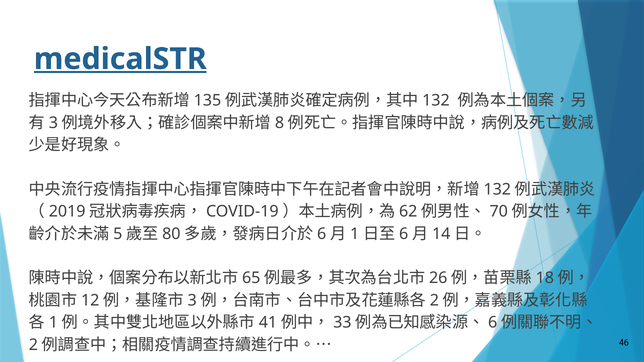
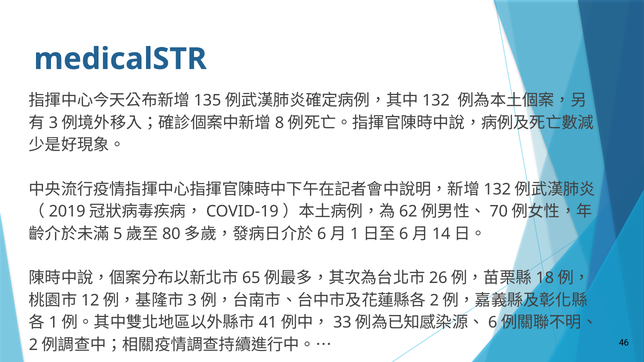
medicalSTR underline: present -> none (120, 59)
